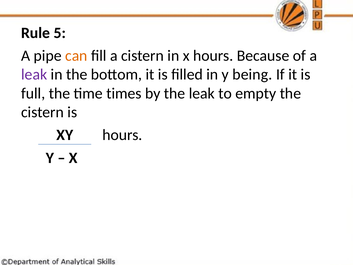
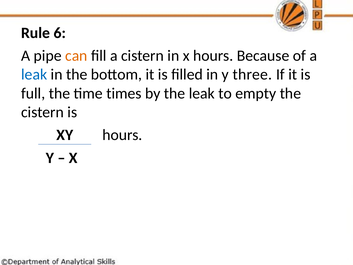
5: 5 -> 6 (60, 33)
leak colour: purple -> blue (34, 74)
being: being -> three (252, 74)
